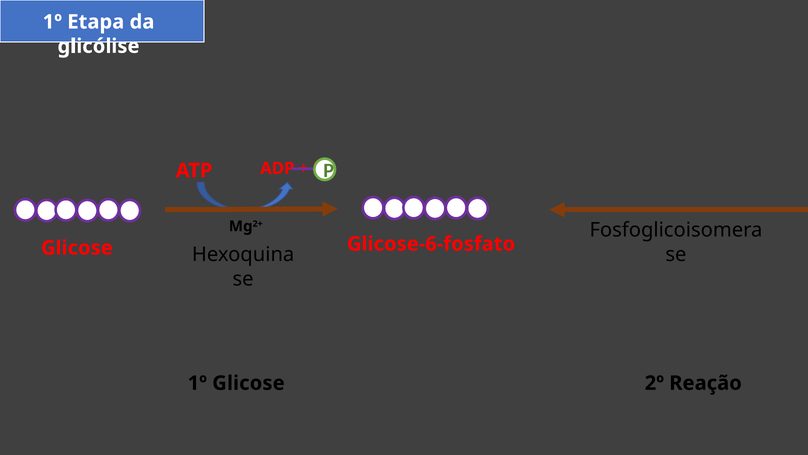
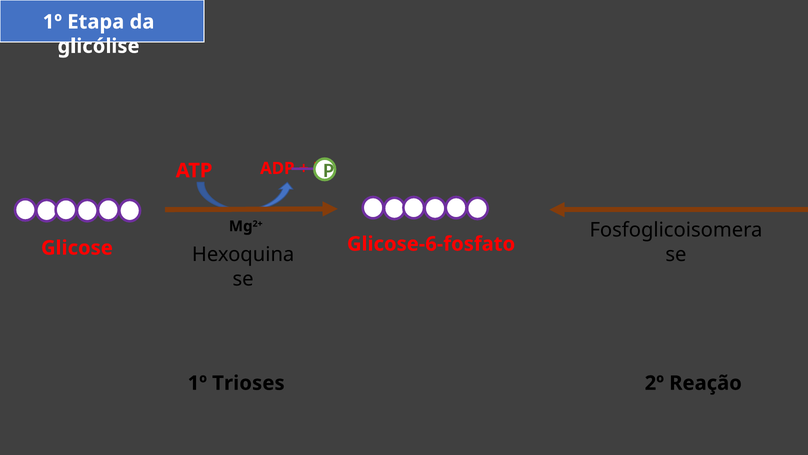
1º Glicose: Glicose -> Trioses (248, 383)
